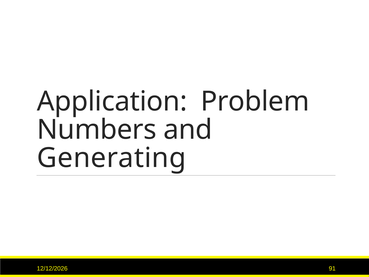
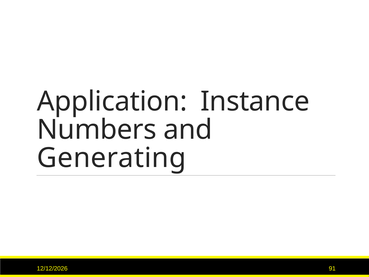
Problem: Problem -> Instance (255, 101)
